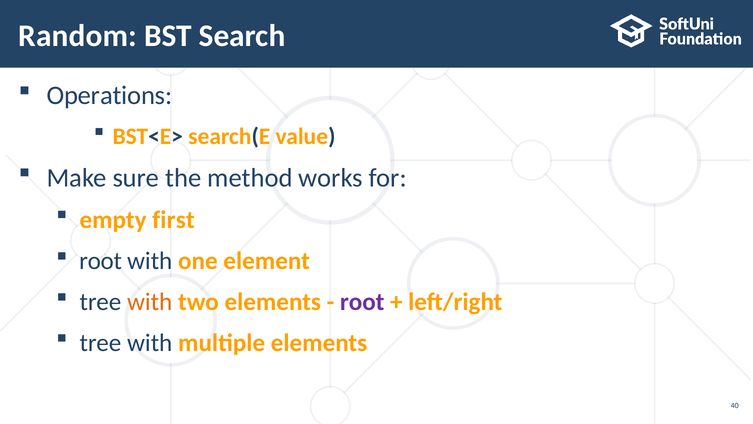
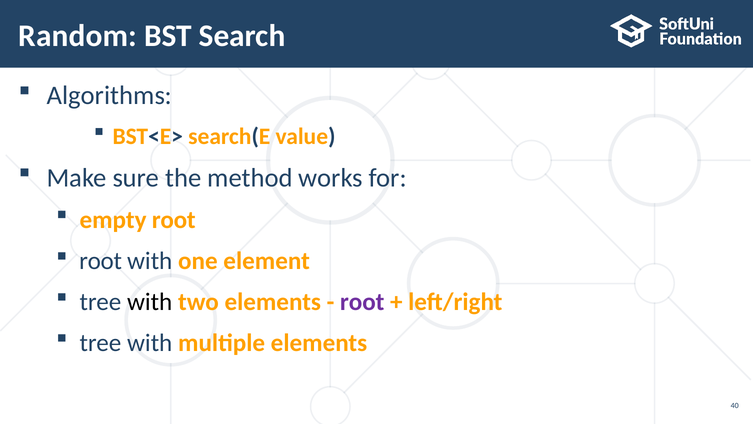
Operations: Operations -> Algorithms (109, 96)
empty first: first -> root (174, 219)
with colour: orange -> black (150, 302)
